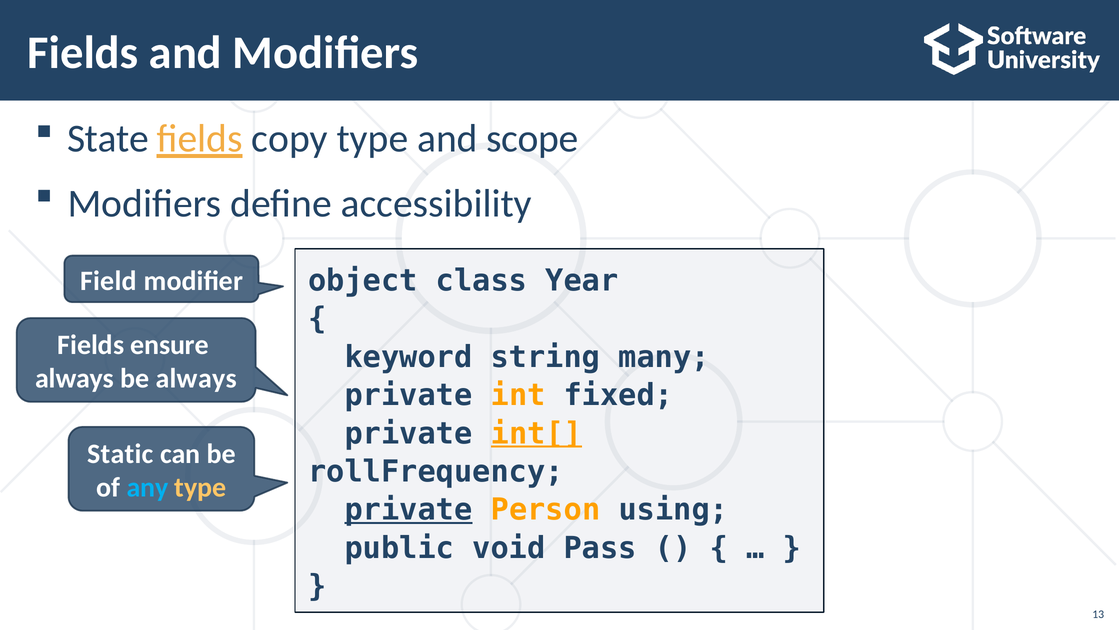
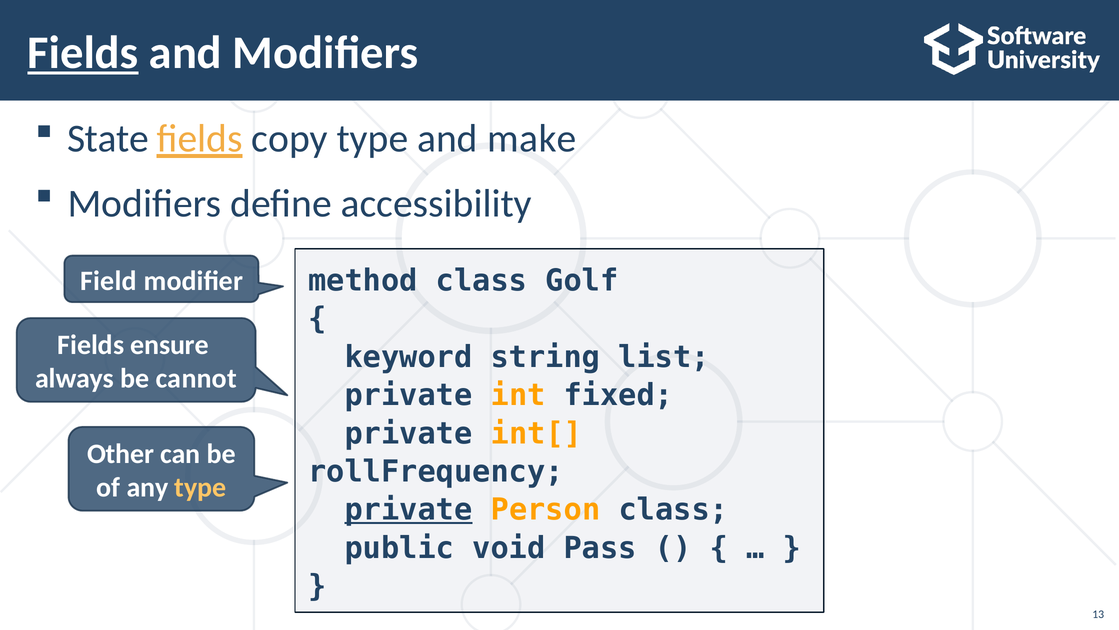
Fields underline: none -> present (83, 53)
scope: scope -> make (532, 139)
object: object -> method (363, 281)
Year: Year -> Golf (582, 281)
many: many -> list (664, 357)
be always: always -> cannot (196, 378)
int[ underline: present -> none (536, 433)
Static: Static -> Other (120, 454)
any colour: light blue -> white (147, 487)
Person using: using -> class (673, 510)
